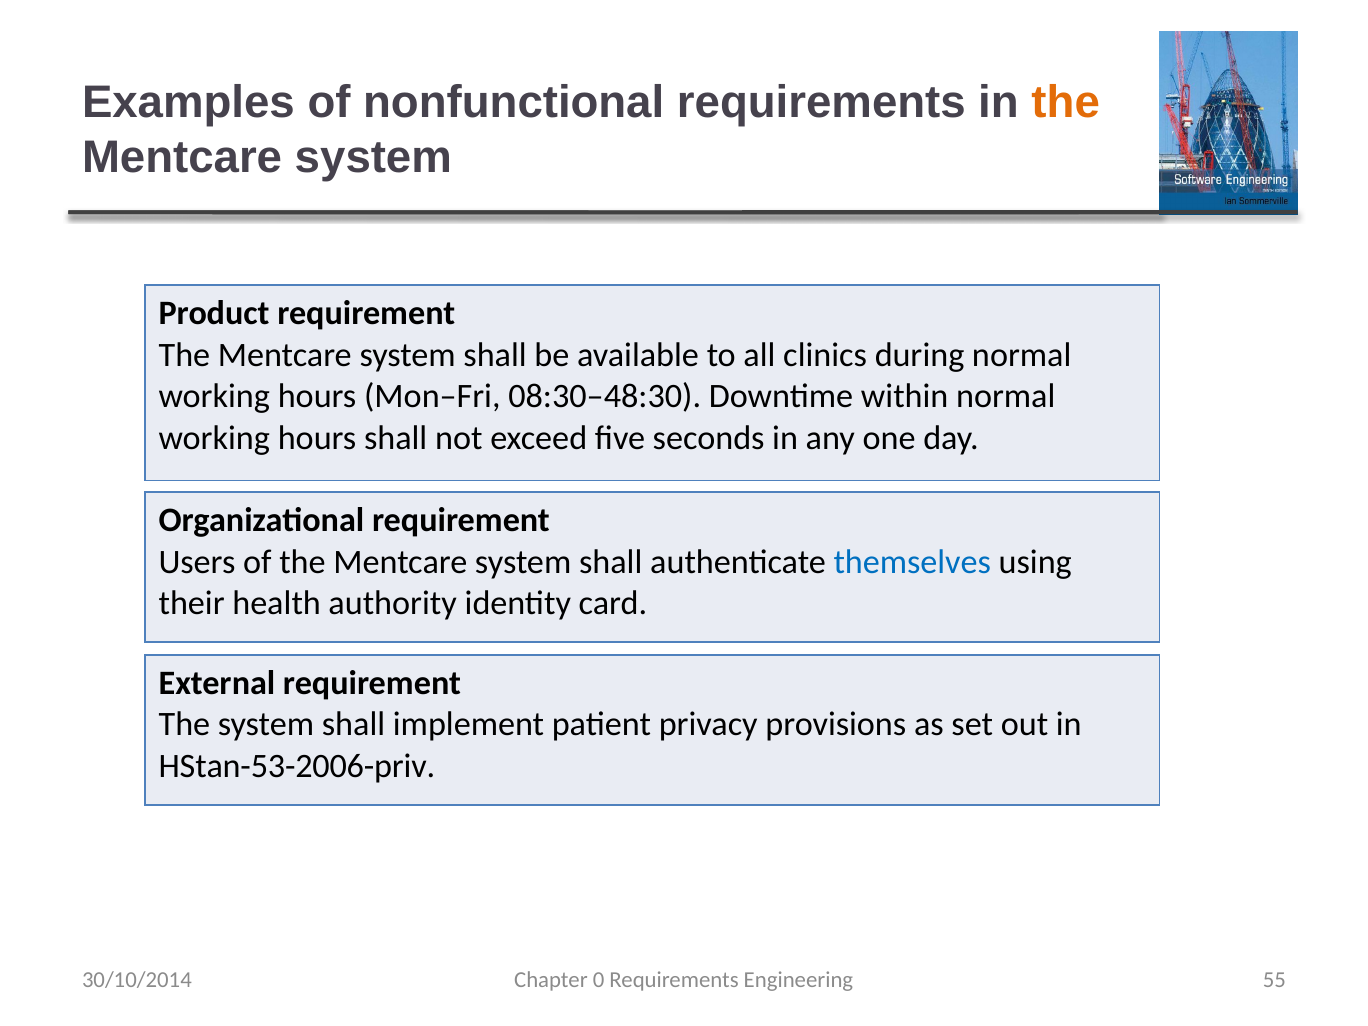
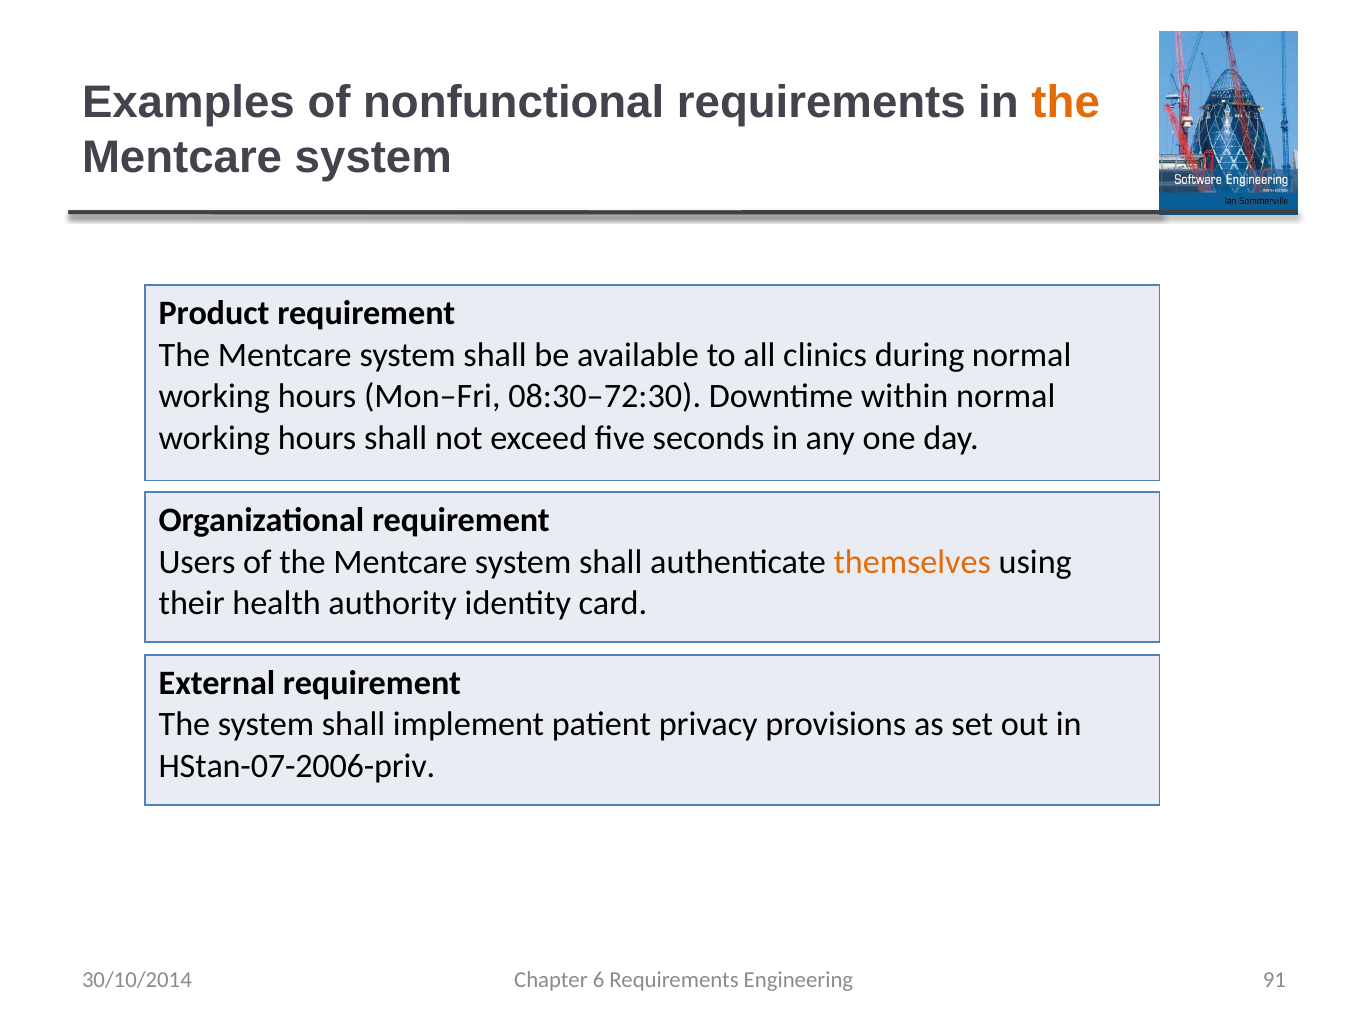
08:30–48:30: 08:30–48:30 -> 08:30–72:30 (605, 397)
themselves colour: blue -> orange (912, 562)
HStan-53-2006-priv: HStan-53-2006-priv -> HStan-07-2006-priv (297, 766)
0: 0 -> 6 (599, 980)
55: 55 -> 91 (1274, 980)
